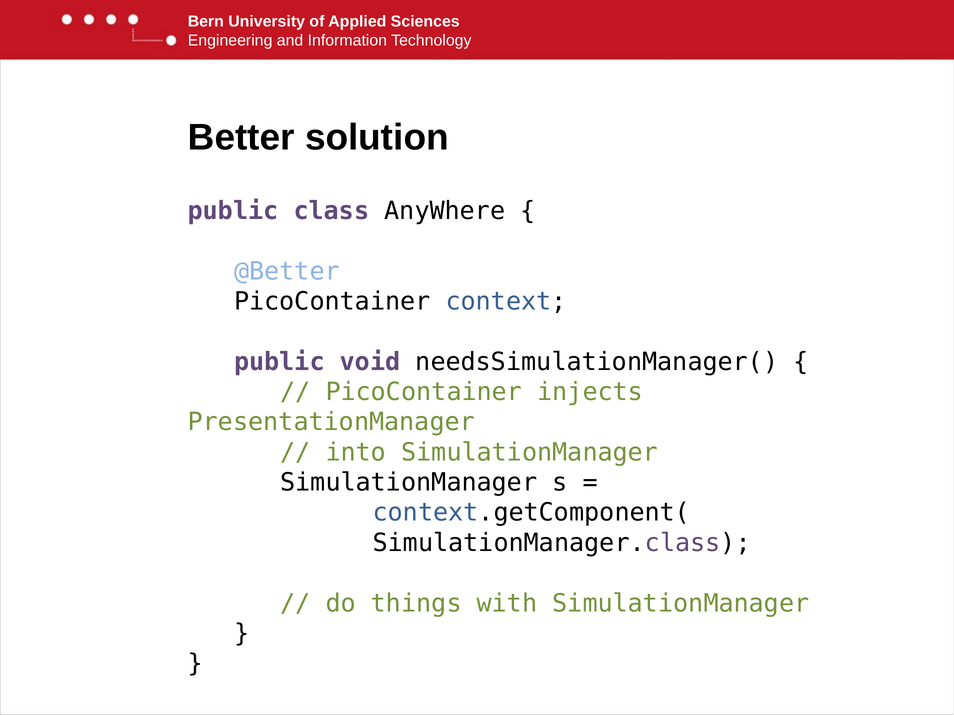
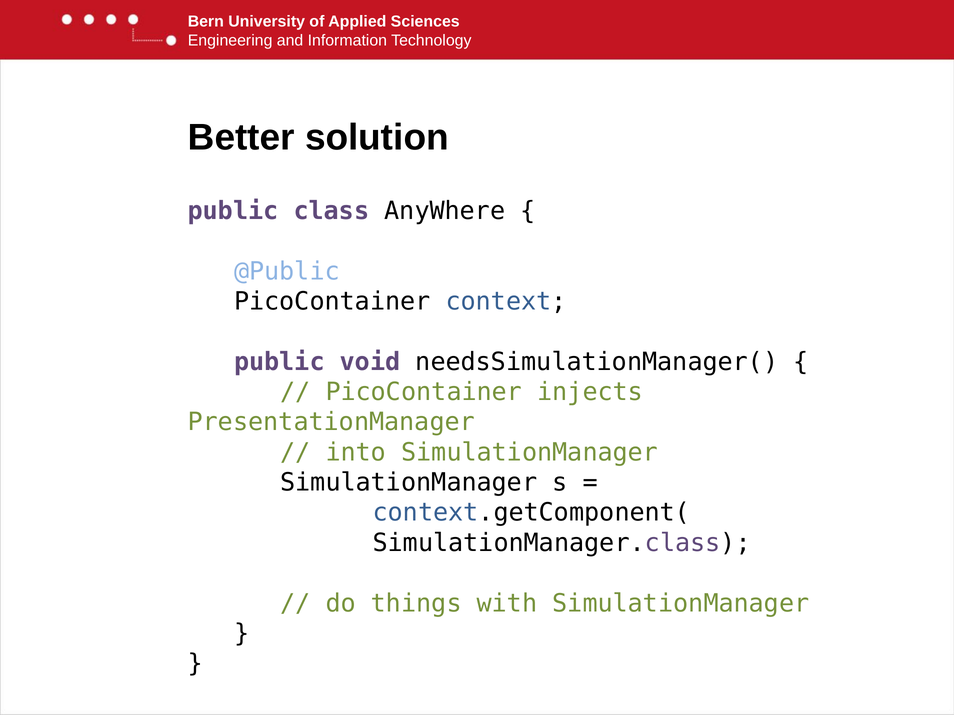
@Better: @Better -> @Public (287, 271)
